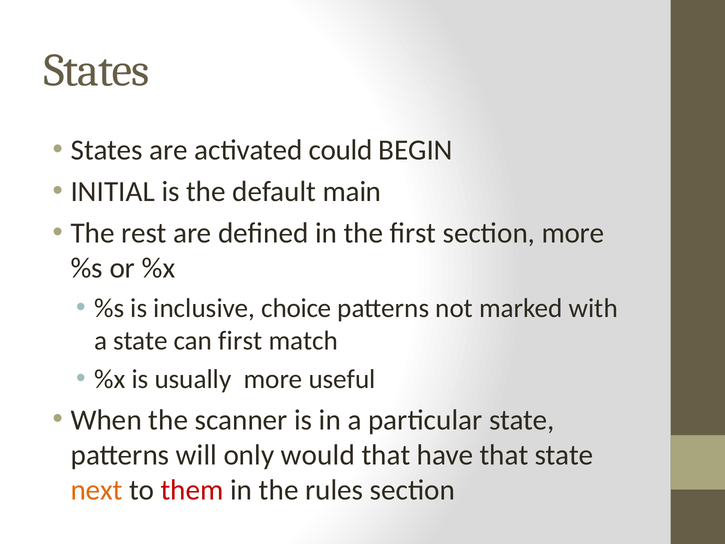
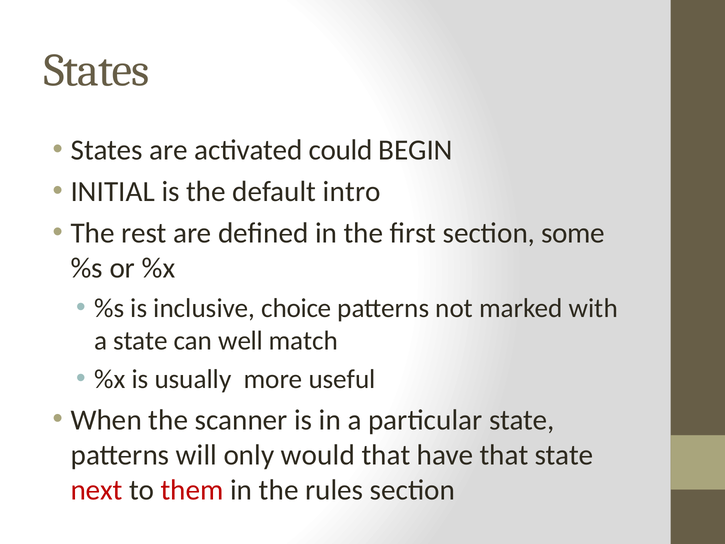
main: main -> intro (352, 192)
section more: more -> some (573, 233)
can first: first -> well (241, 341)
next colour: orange -> red (97, 490)
